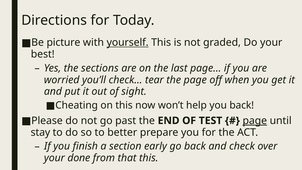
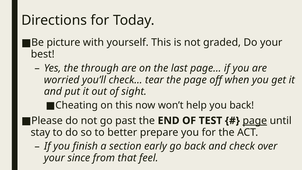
yourself underline: present -> none (128, 42)
sections: sections -> through (100, 68)
done: done -> since (79, 158)
that this: this -> feel (149, 158)
